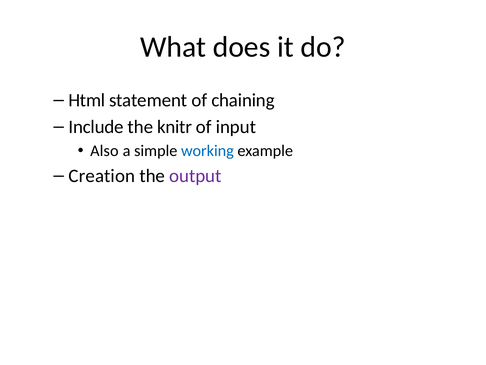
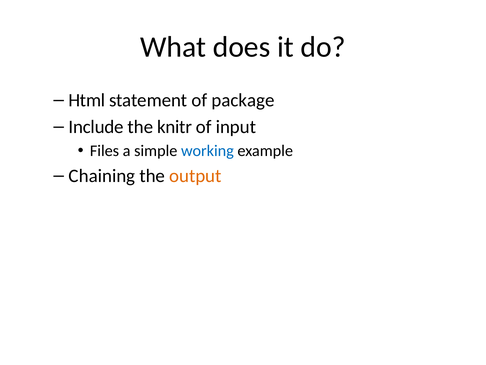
chaining: chaining -> package (243, 100)
Also: Also -> Files (104, 151)
Creation: Creation -> Chaining (102, 176)
output colour: purple -> orange (195, 176)
